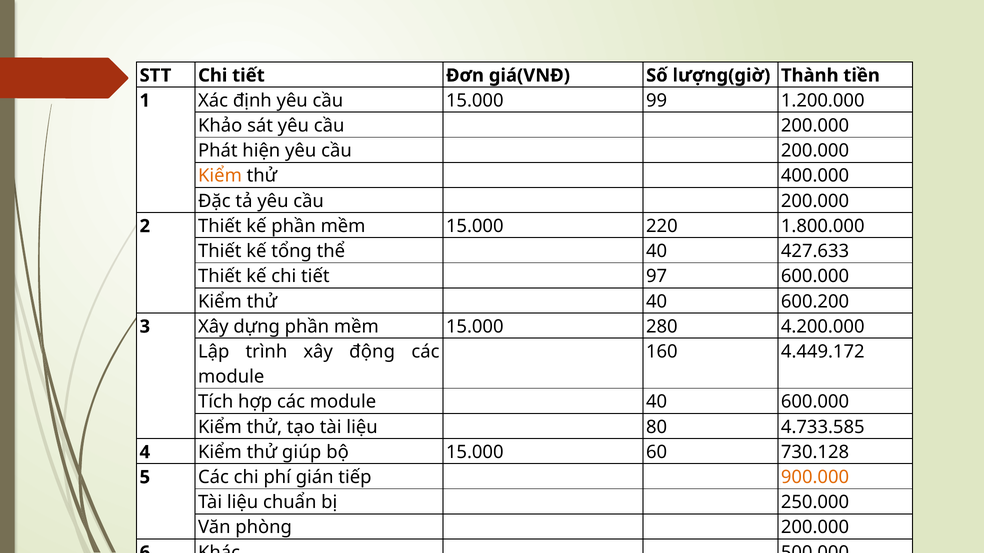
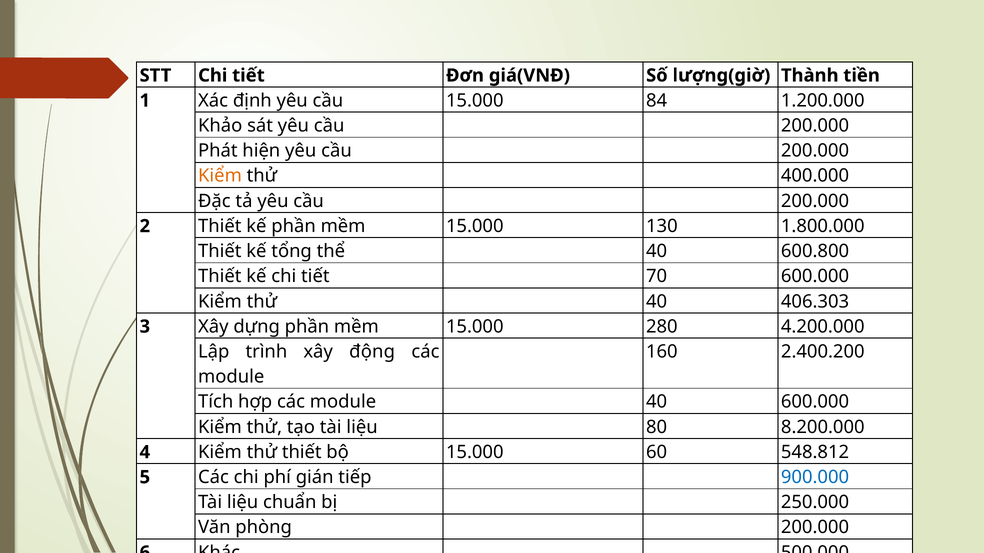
99: 99 -> 84 (657, 101)
220: 220 -> 130 (662, 226)
427.633: 427.633 -> 600.800 (815, 251)
97: 97 -> 70 (657, 277)
600.200: 600.200 -> 406.303 (815, 302)
4.449.172: 4.449.172 -> 2.400.200 (823, 352)
4.733.585: 4.733.585 -> 8.200.000 (823, 427)
thử giúp: giúp -> thiết (302, 452)
730.128: 730.128 -> 548.812 (815, 452)
900.000 colour: orange -> blue (815, 478)
